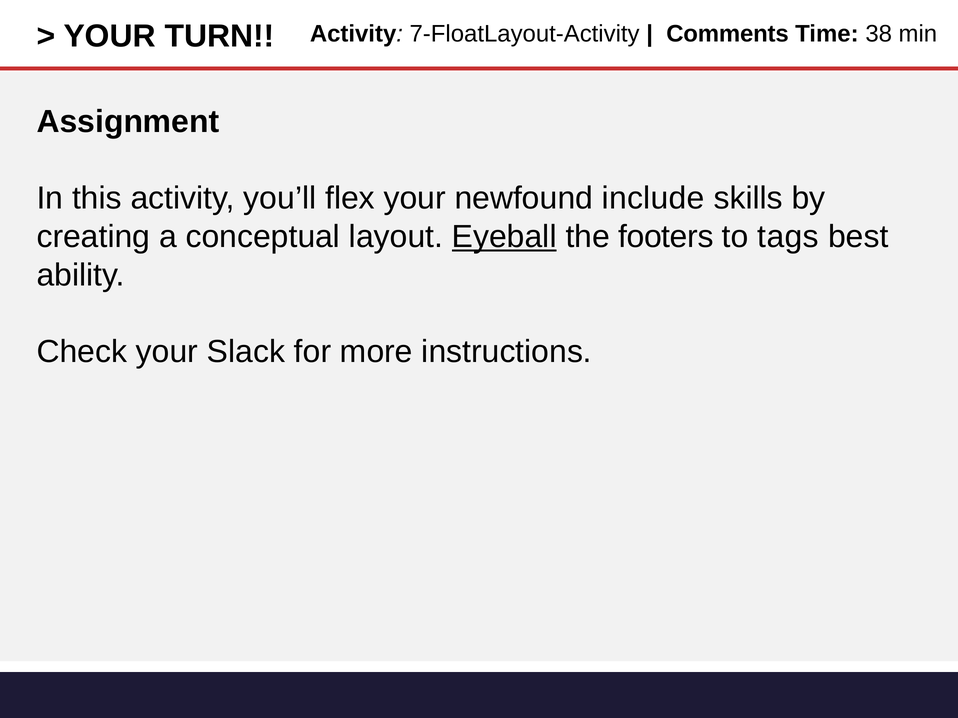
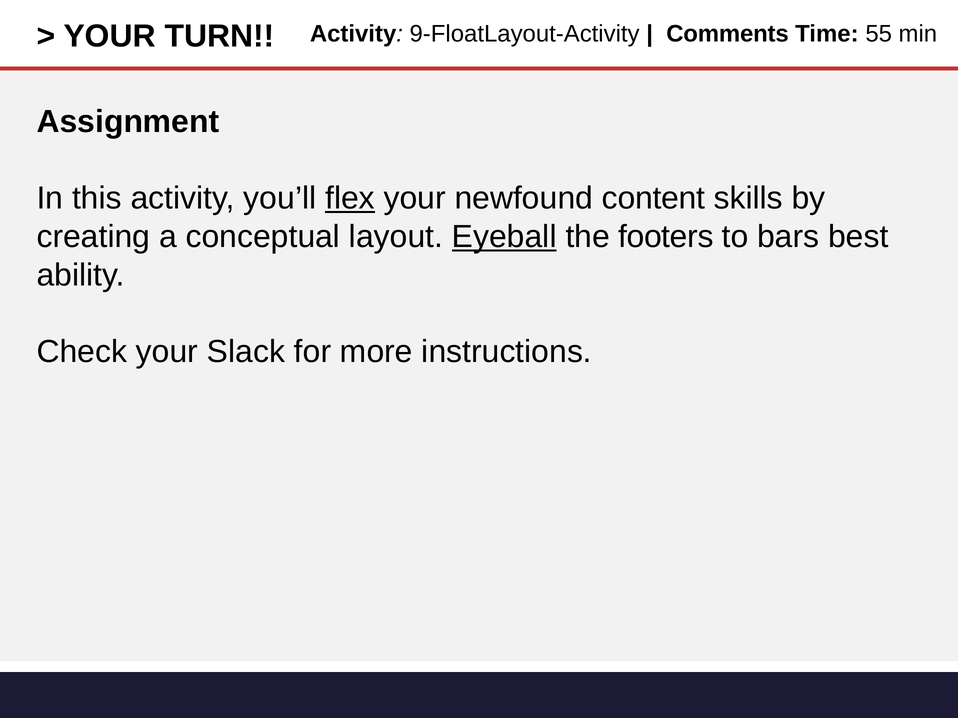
7-FloatLayout-Activity: 7-FloatLayout-Activity -> 9-FloatLayout-Activity (525, 34)
38: 38 -> 55 (879, 34)
flex underline: none -> present (350, 199)
include: include -> content (654, 199)
tags: tags -> bars (788, 237)
